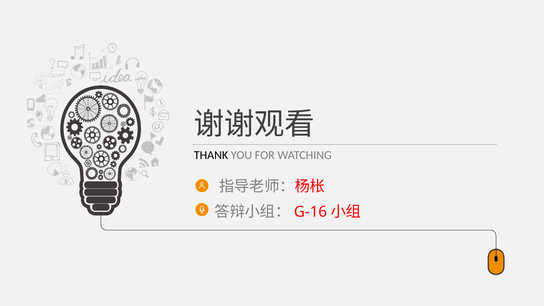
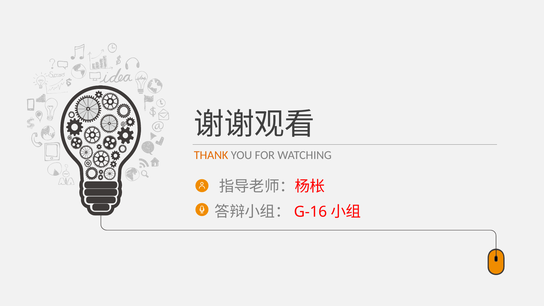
THANK colour: black -> orange (211, 155)
